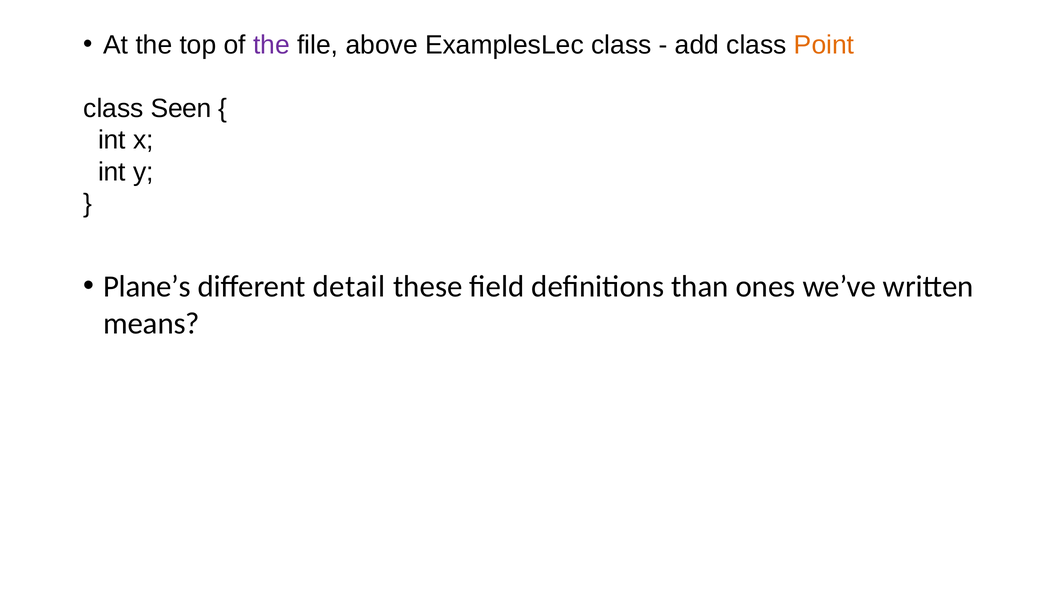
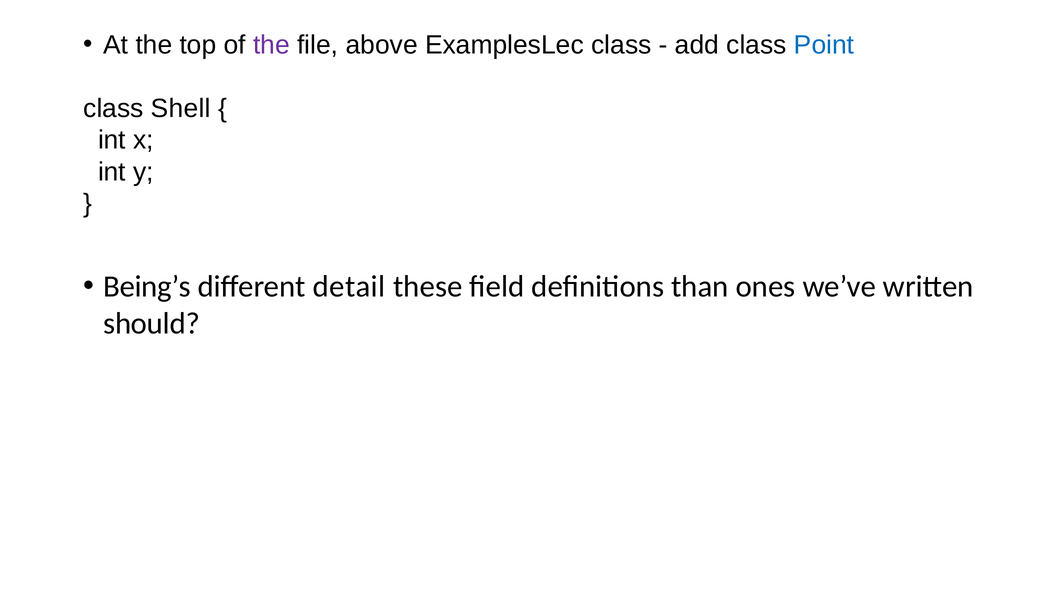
Point colour: orange -> blue (824, 45)
Seen: Seen -> Shell (181, 108)
Plane’s: Plane’s -> Being’s (147, 286)
means: means -> should (152, 324)
